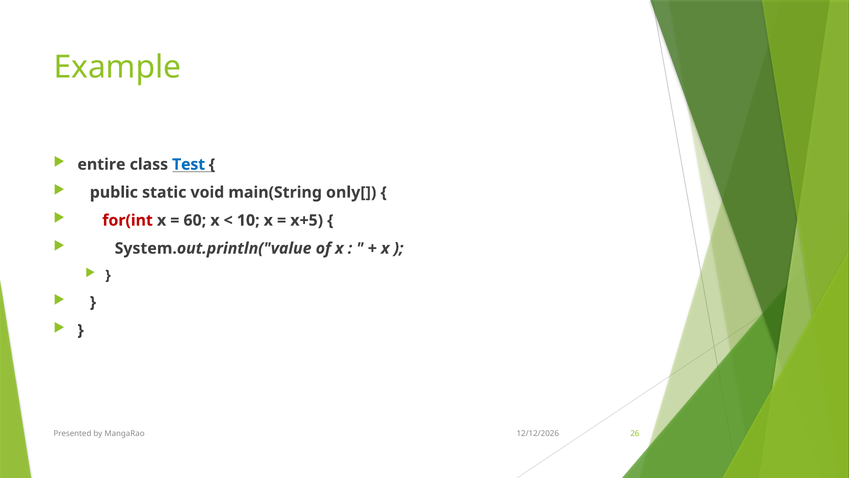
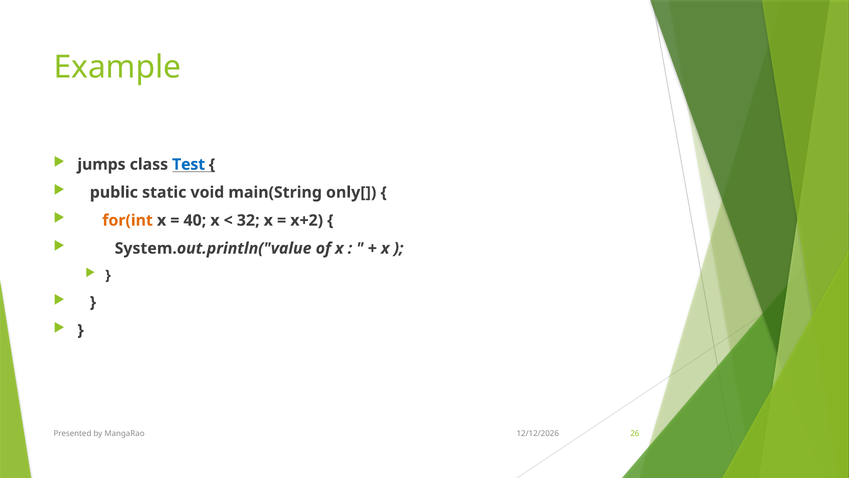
entire: entire -> jumps (102, 164)
for(int colour: red -> orange (128, 220)
60: 60 -> 40 (195, 220)
10: 10 -> 32 (248, 220)
x+5: x+5 -> x+2 (307, 220)
